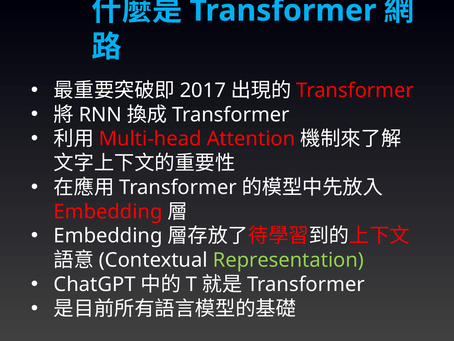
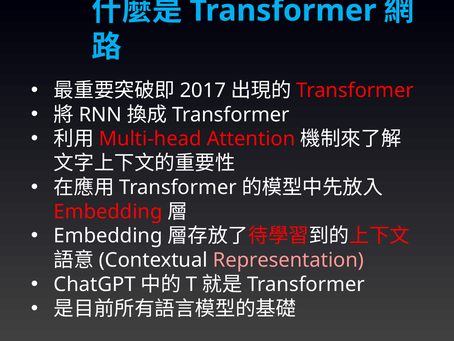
Representation colour: light green -> pink (288, 260)
